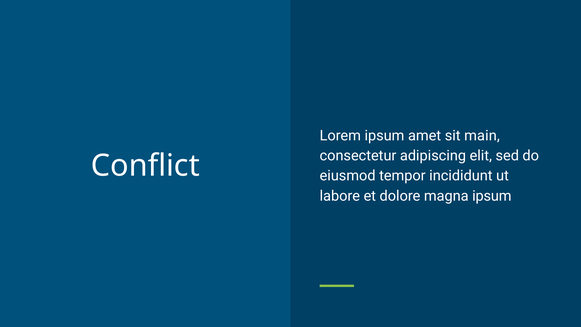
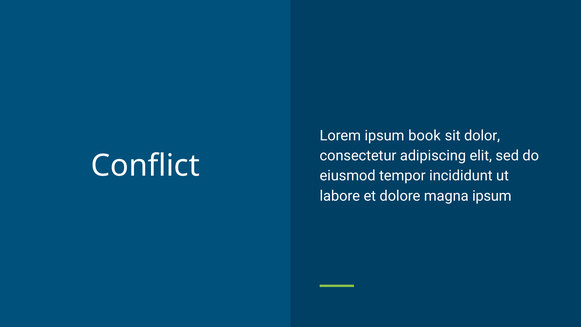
amet: amet -> book (425, 136)
main: main -> dolor (482, 136)
